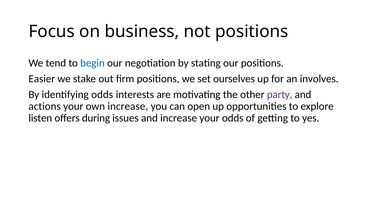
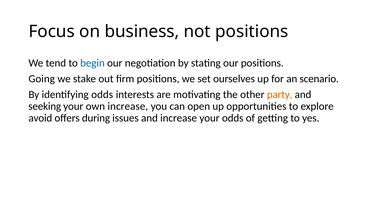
Easier: Easier -> Going (42, 79)
involves: involves -> scenario (319, 79)
party colour: purple -> orange (280, 95)
actions: actions -> seeking (45, 106)
listen: listen -> avoid (40, 118)
